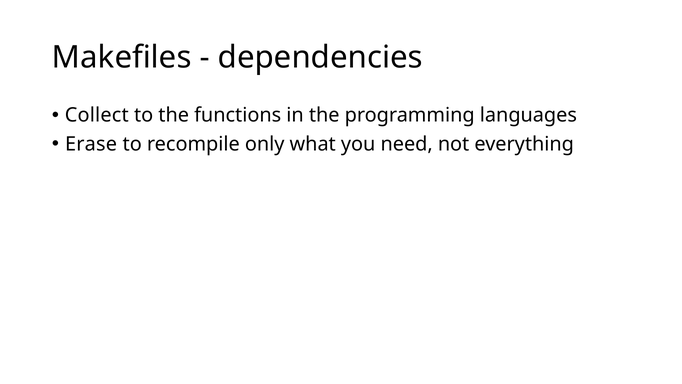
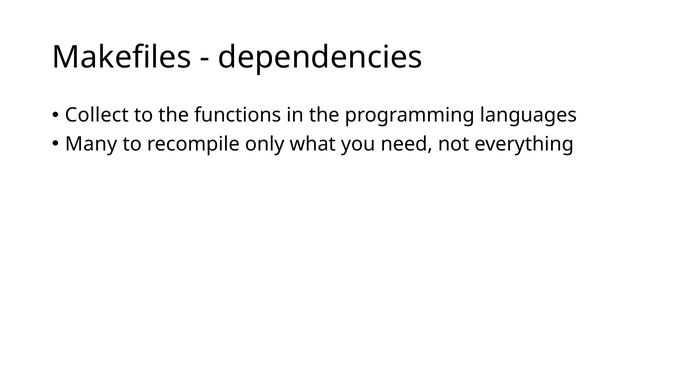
Erase: Erase -> Many (91, 144)
